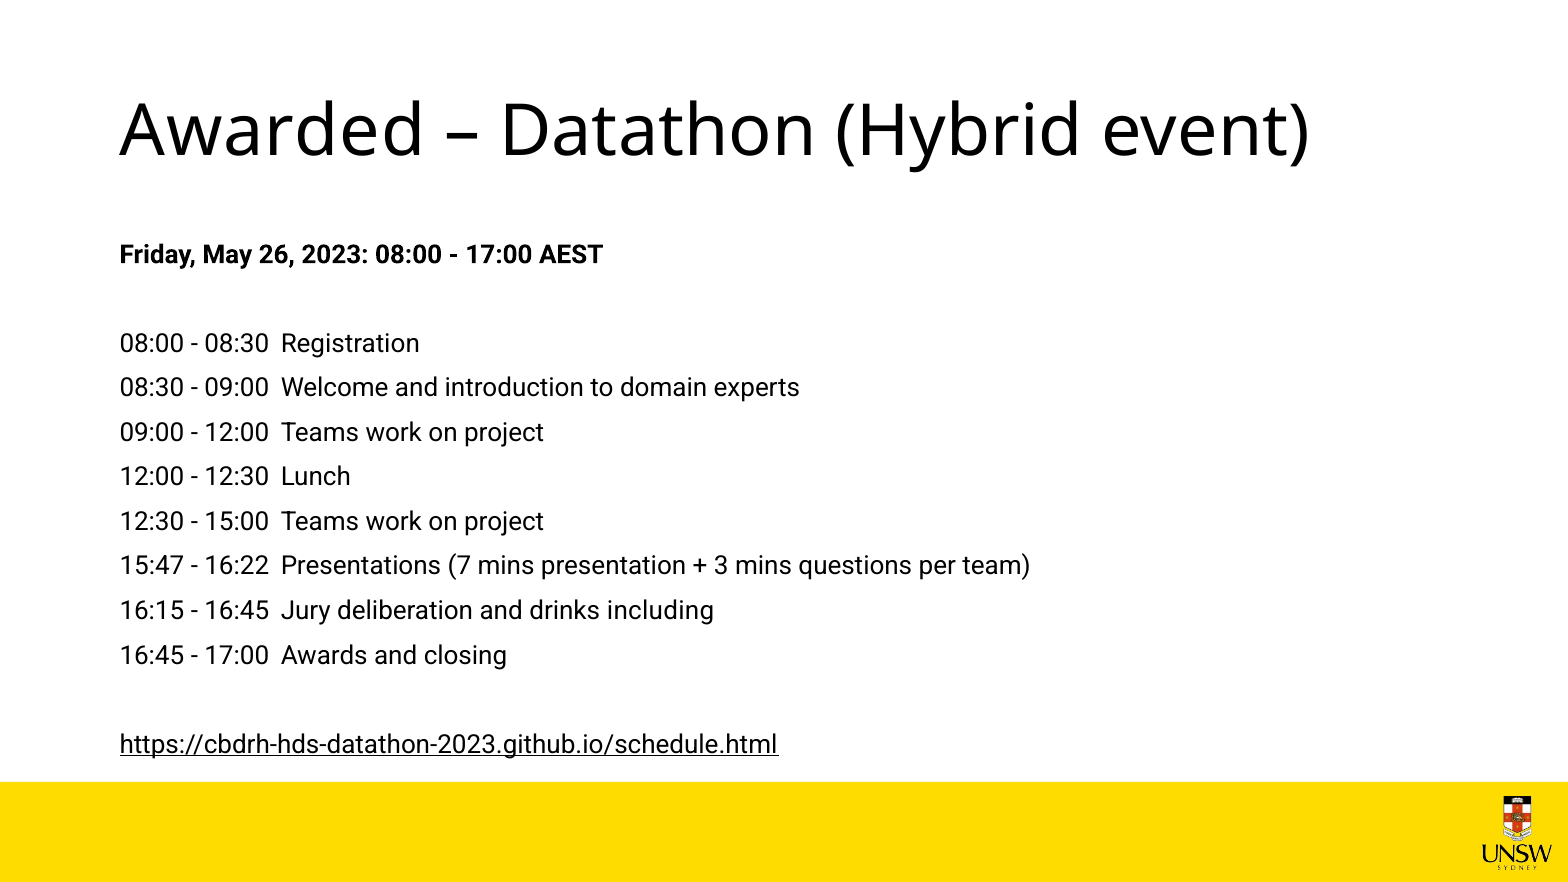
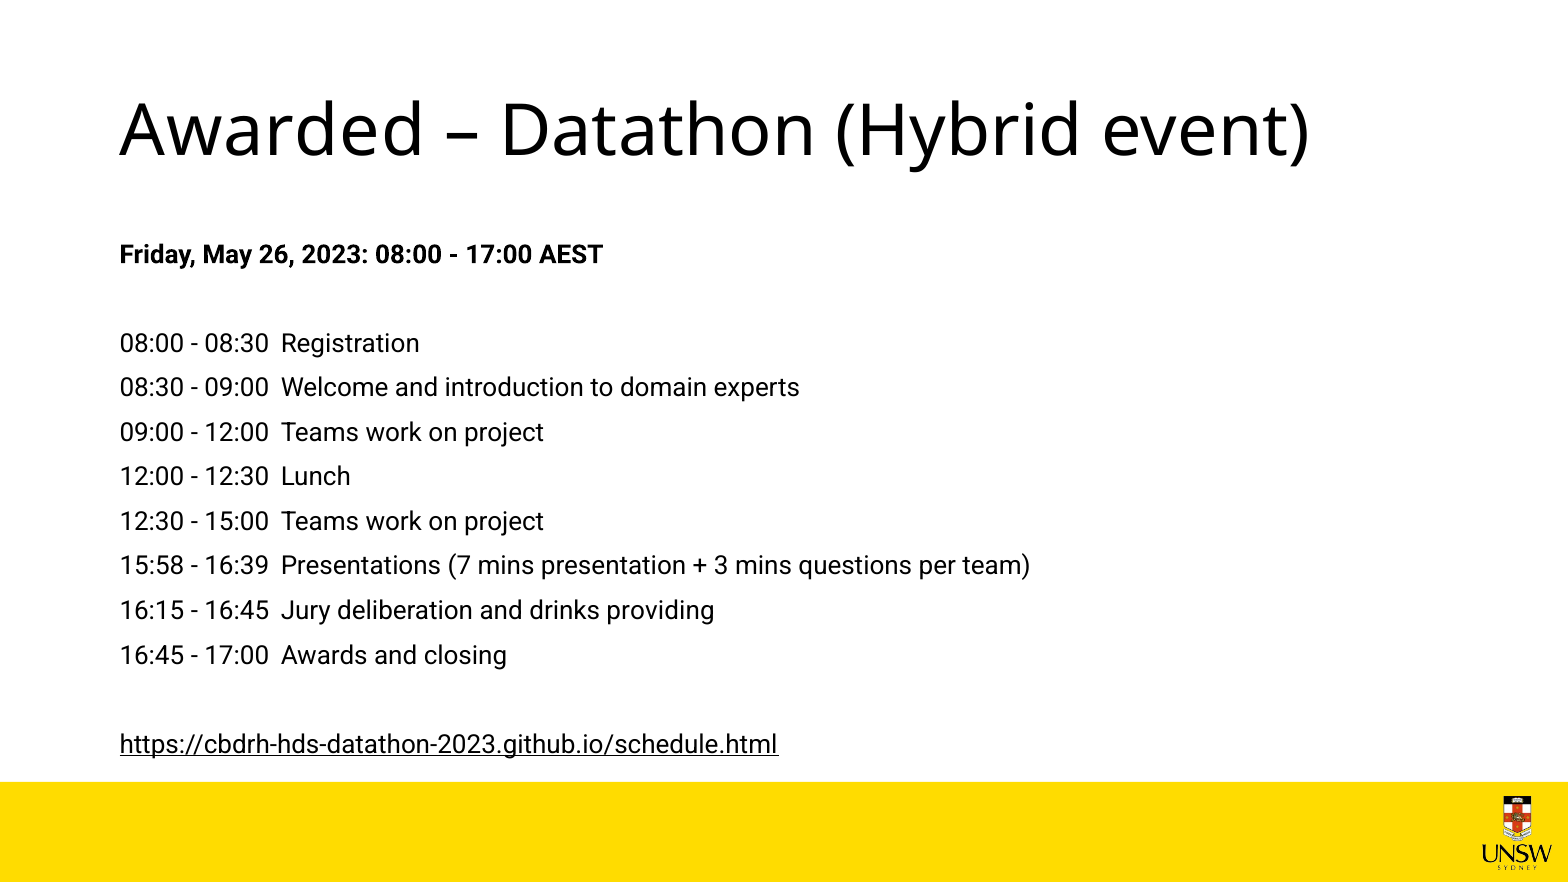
15:47: 15:47 -> 15:58 (152, 566)
16:22: 16:22 -> 16:39 (237, 566)
including: including -> providing (661, 611)
